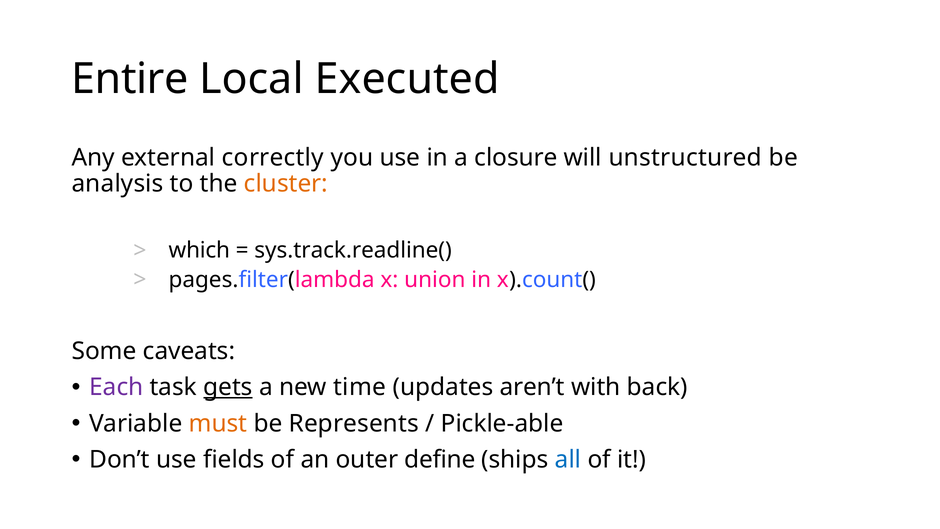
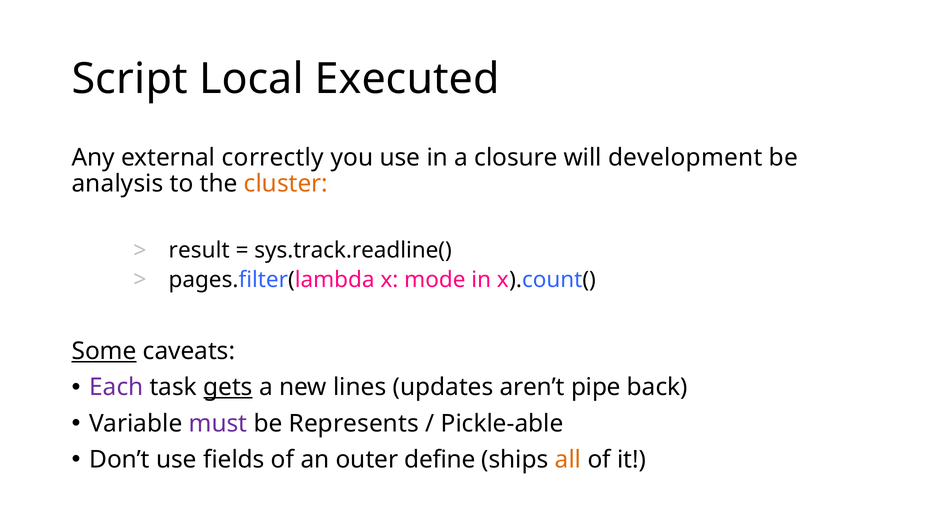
Entire: Entire -> Script (130, 79)
unstructured: unstructured -> development (685, 157)
which: which -> result (199, 250)
union: union -> mode (435, 279)
Some underline: none -> present (104, 351)
time: time -> lines (360, 387)
with: with -> pipe (596, 387)
must colour: orange -> purple (218, 423)
all colour: blue -> orange (568, 459)
